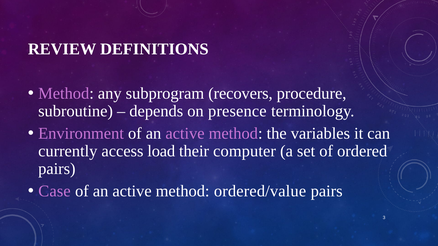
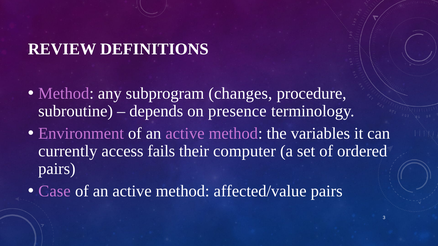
recovers: recovers -> changes (240, 93)
load: load -> fails (161, 151)
ordered/value: ordered/value -> affected/value (260, 191)
